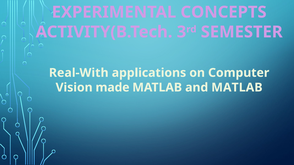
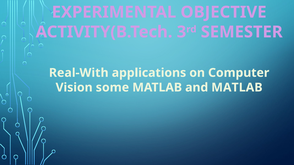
CONCEPTS: CONCEPTS -> OBJECTIVE (223, 12)
made: made -> some (112, 88)
